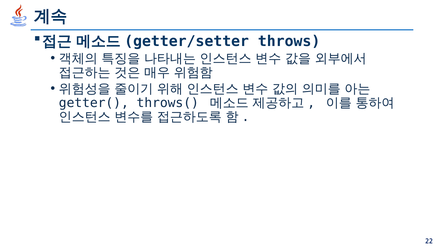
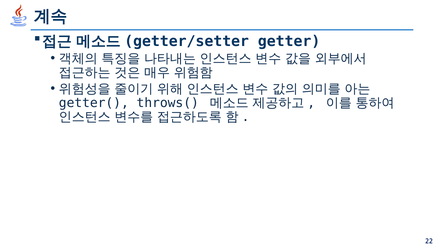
throws: throws -> getter (289, 41)
